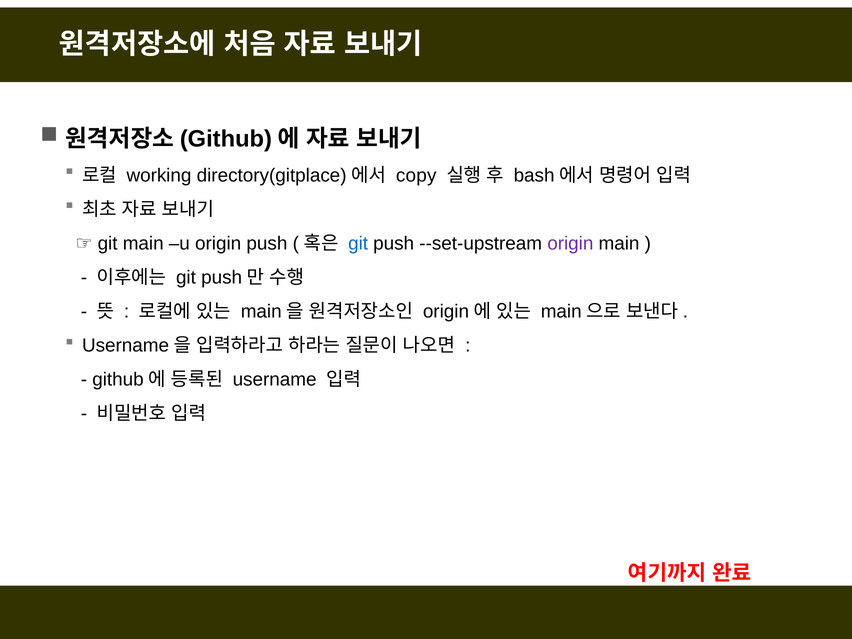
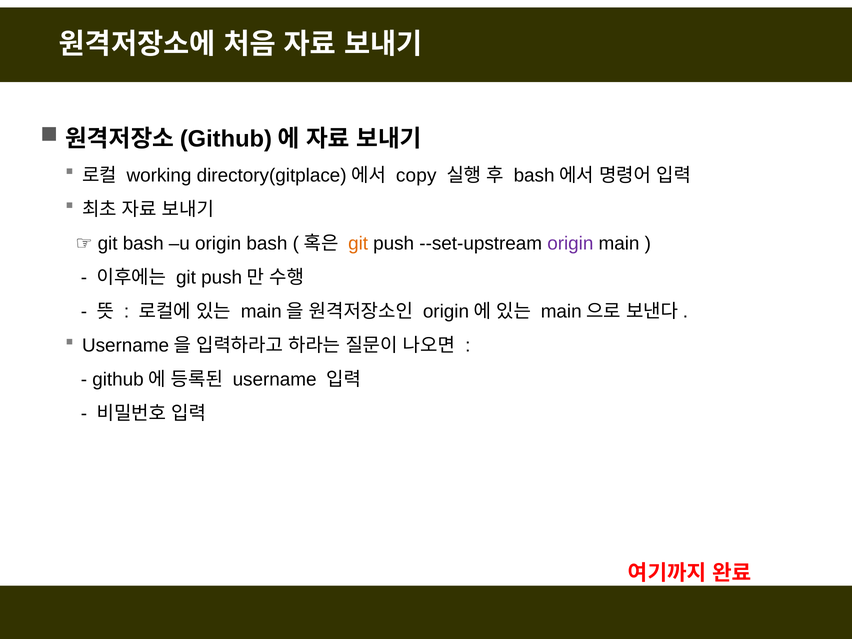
git main: main -> bash (143, 243)
origin push: push -> bash (267, 243)
git colour: blue -> orange (358, 243)
